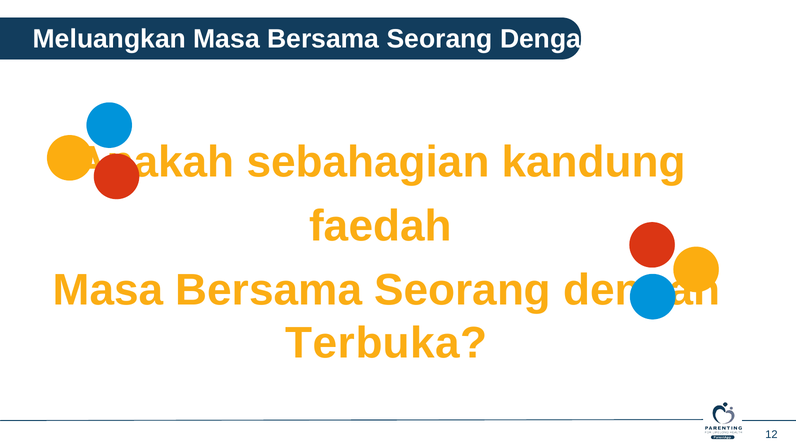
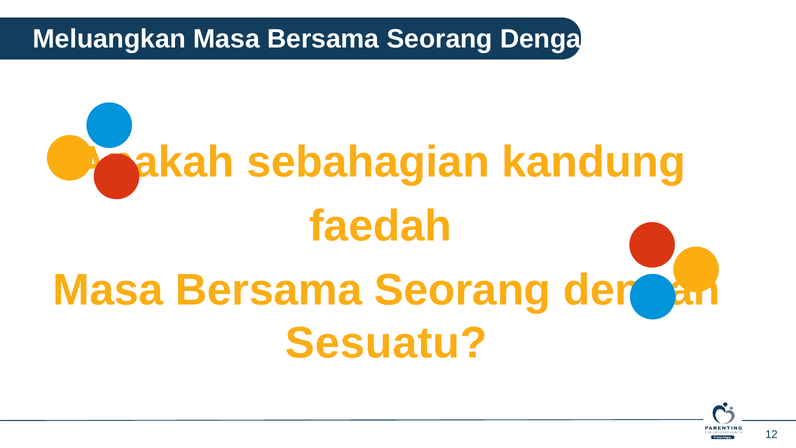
Terbuka: Terbuka -> Sesuatu (386, 343)
